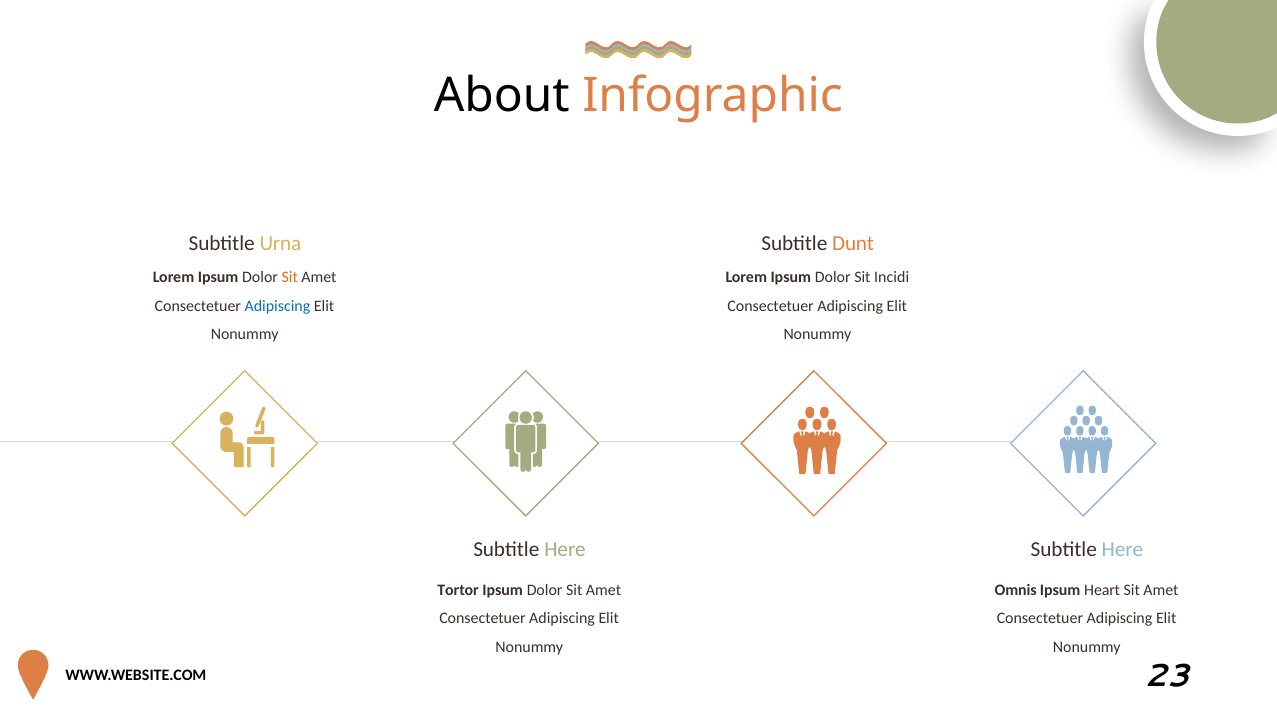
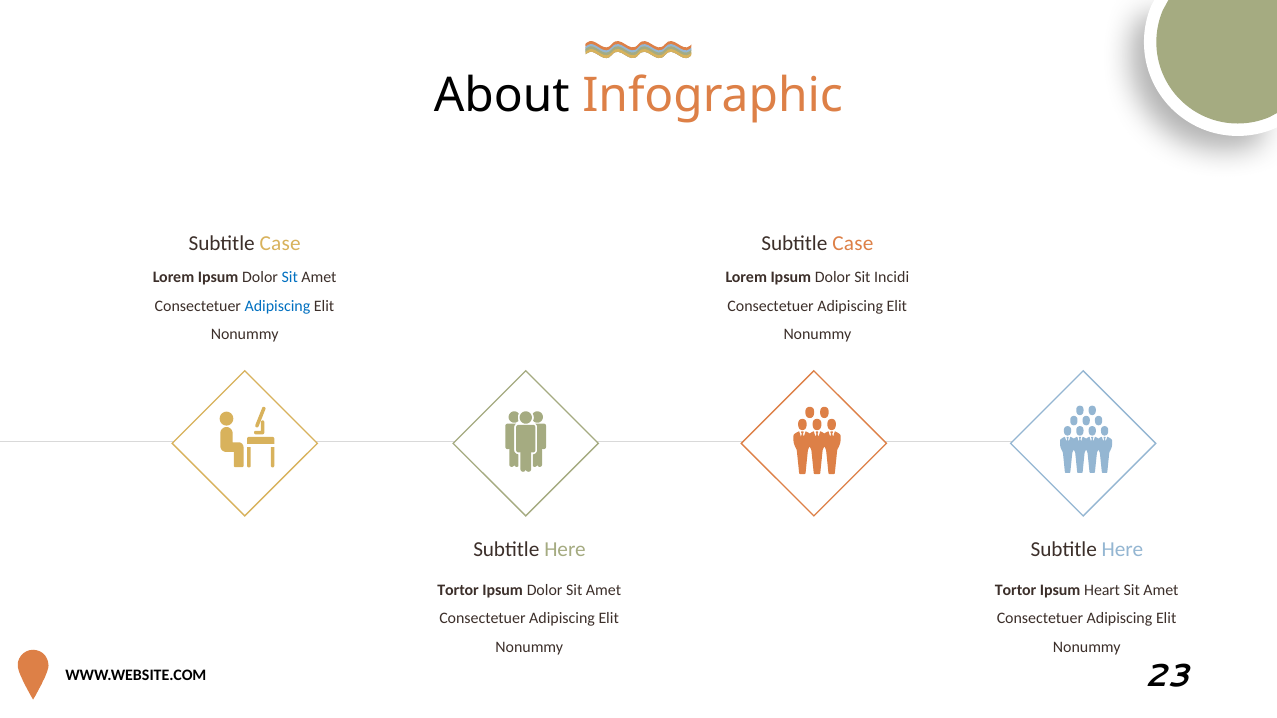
Urna: Urna -> Case (280, 243)
Dunt: Dunt -> Case (853, 243)
Sit colour: orange -> blue (290, 277)
Omnis: Omnis -> Tortor (1016, 590)
